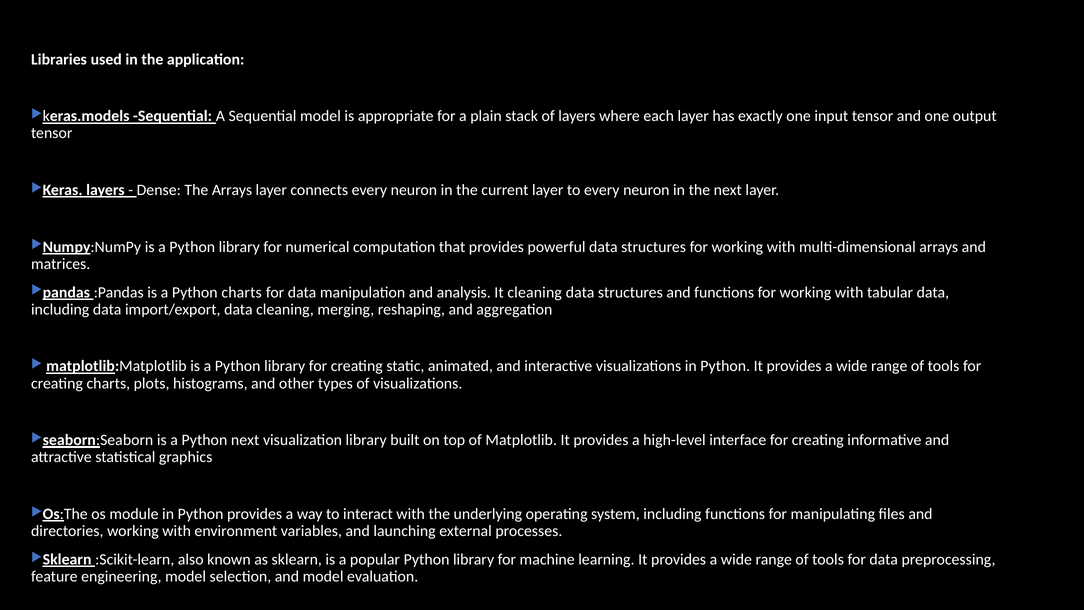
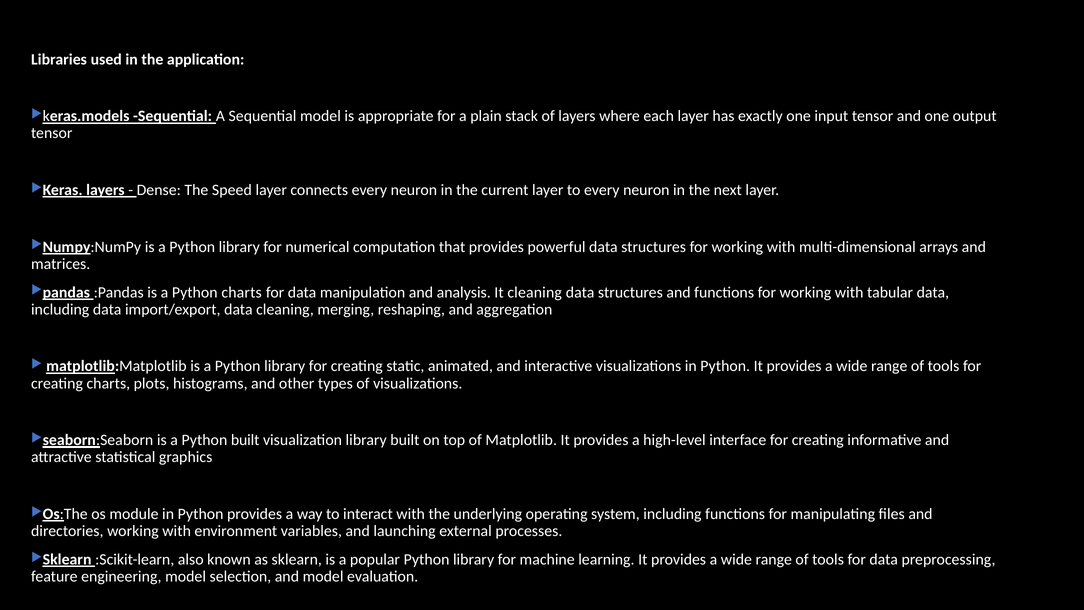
The Arrays: Arrays -> Speed (232, 190)
Python next: next -> built (245, 440)
